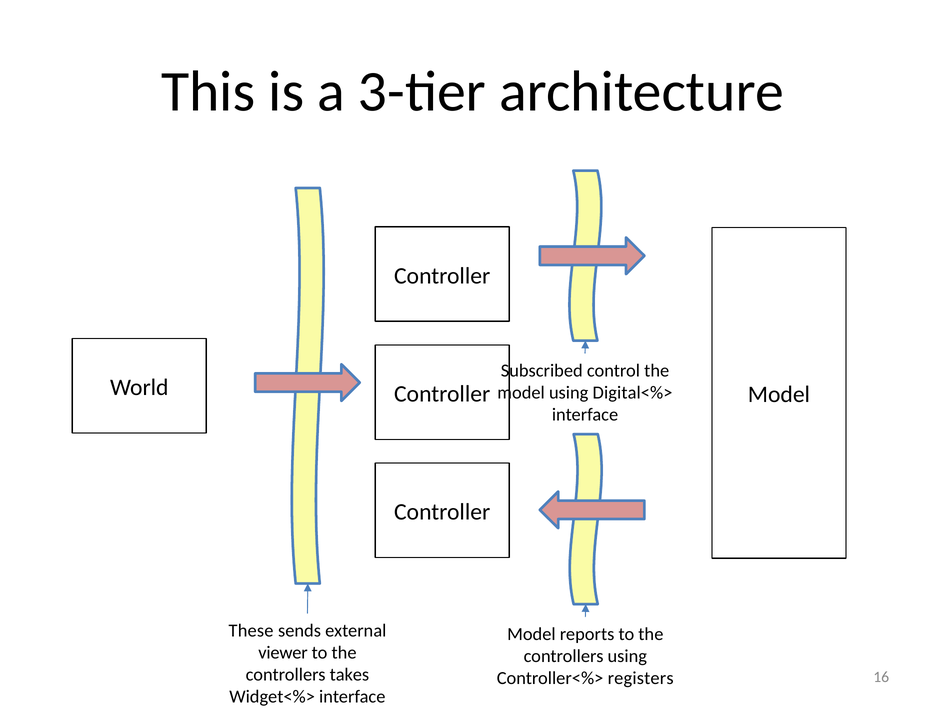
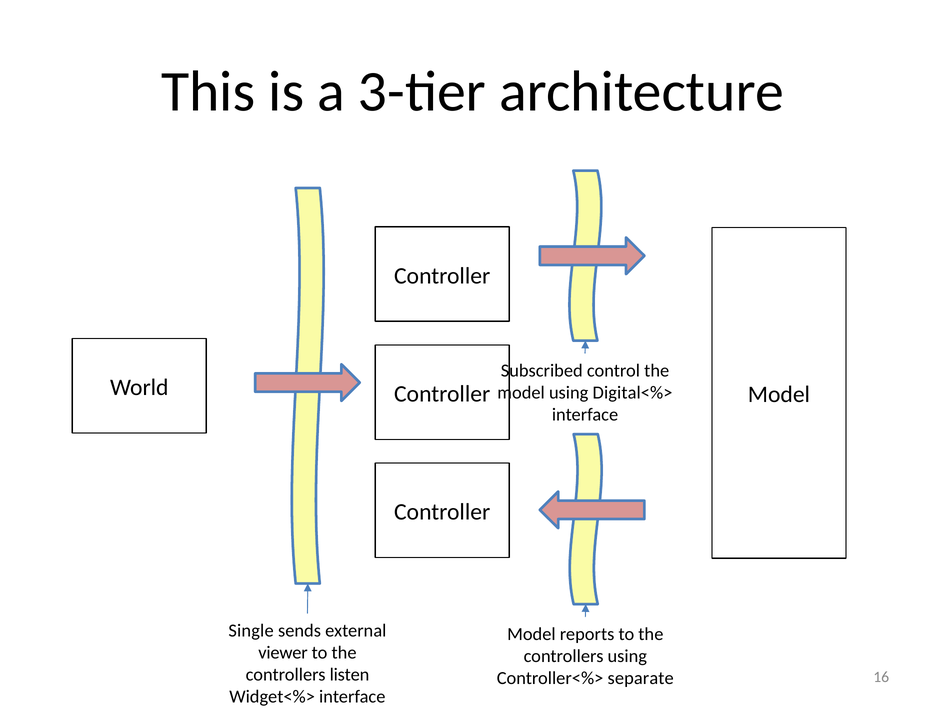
These: These -> Single (251, 631)
takes: takes -> listen (349, 675)
registers: registers -> separate (641, 679)
